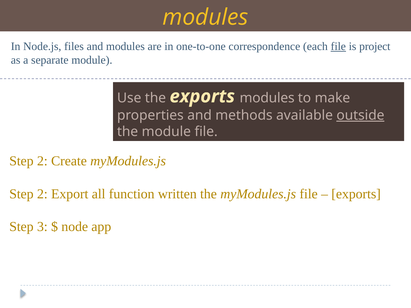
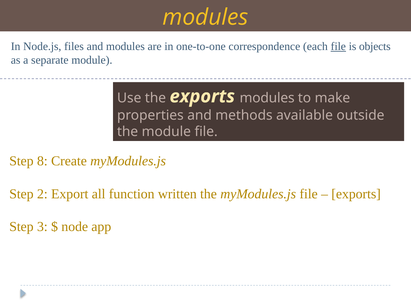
project: project -> objects (375, 46)
outside underline: present -> none (360, 115)
2: 2 -> 8 (42, 161)
